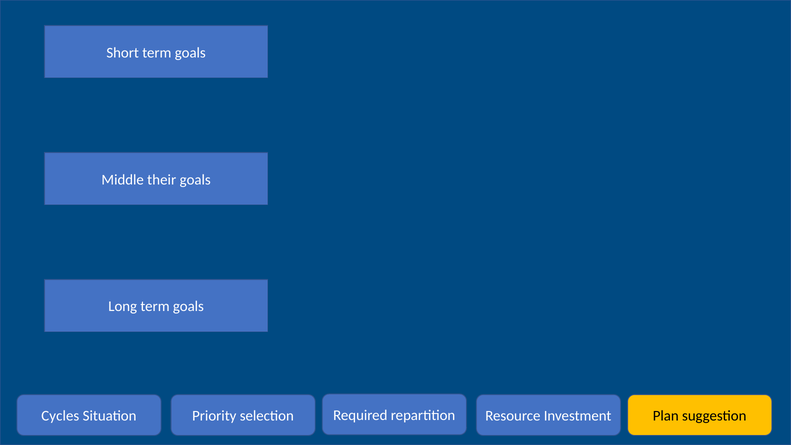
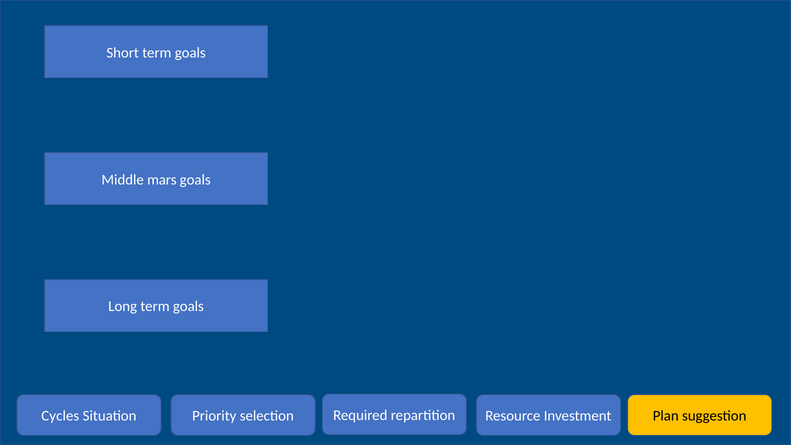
their: their -> mars (162, 180)
